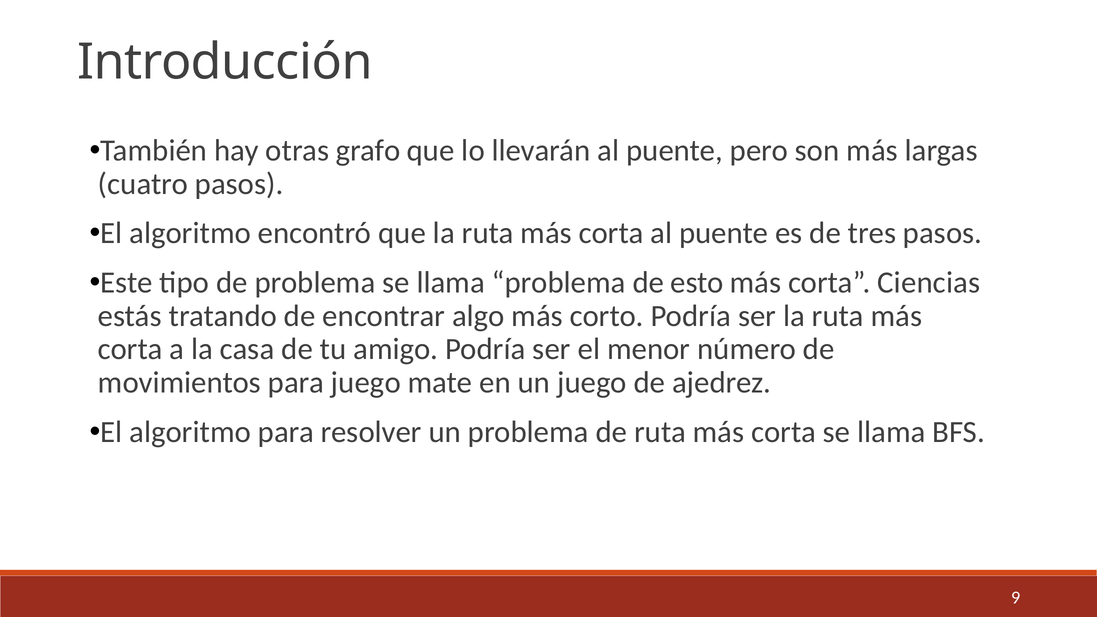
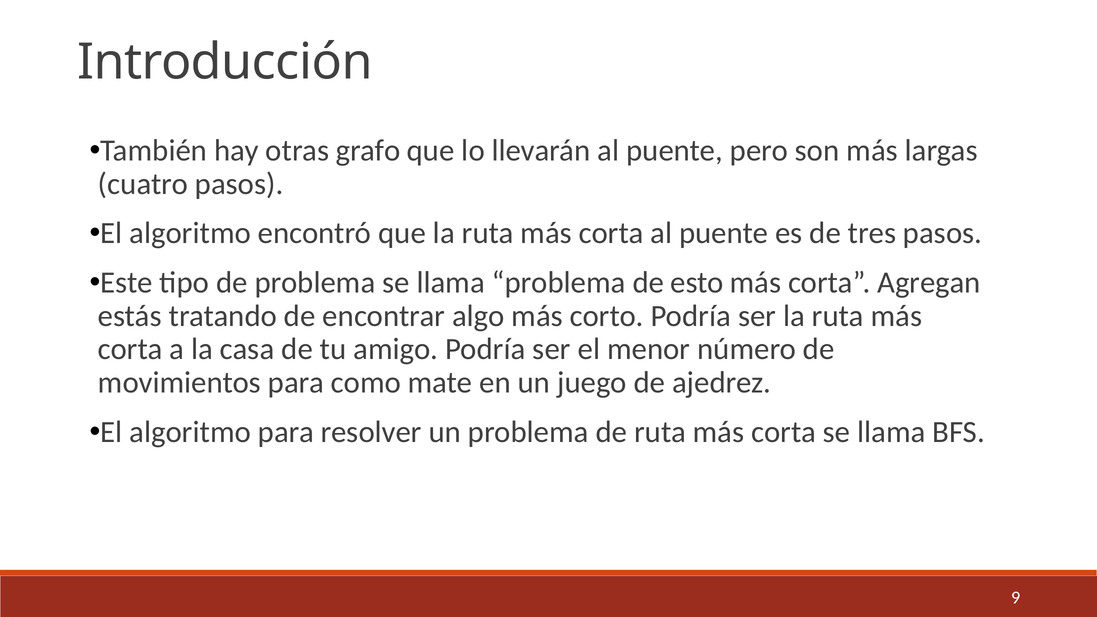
Ciencias: Ciencias -> Agregan (929, 283)
para juego: juego -> como (366, 383)
